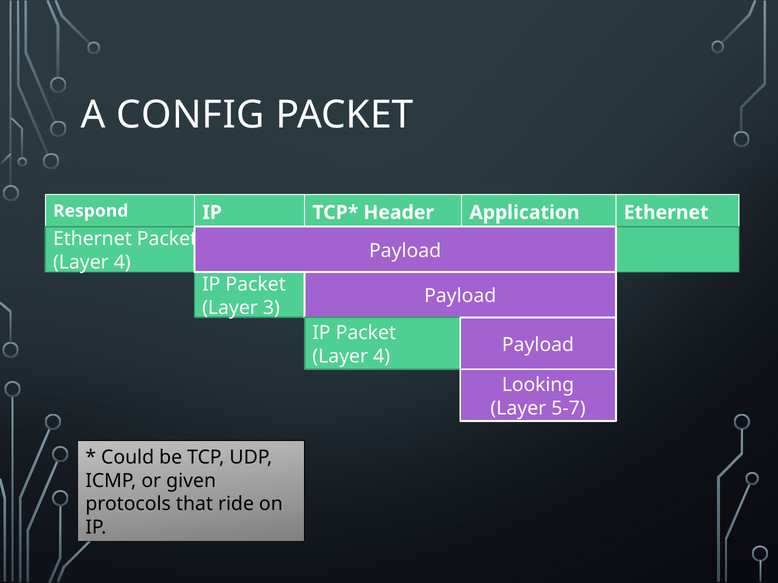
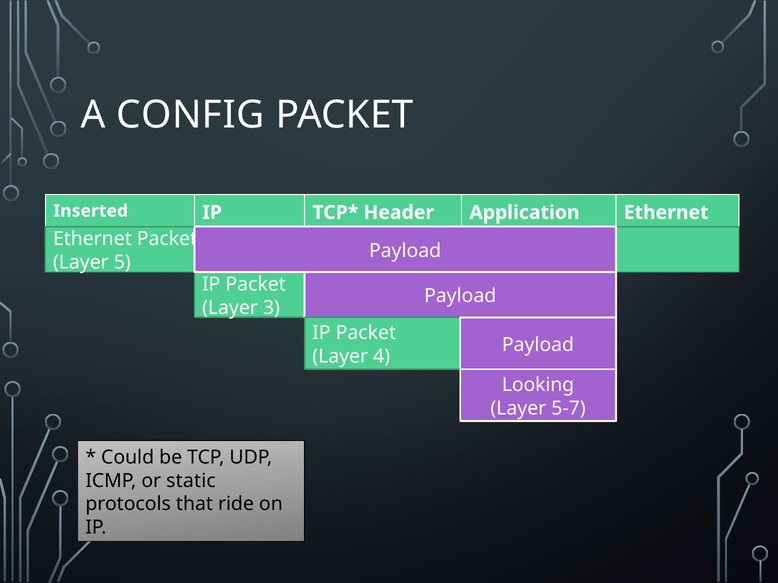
Respond: Respond -> Inserted (91, 211)
4: 4 -> 5 (122, 263)
given: given -> static (191, 481)
